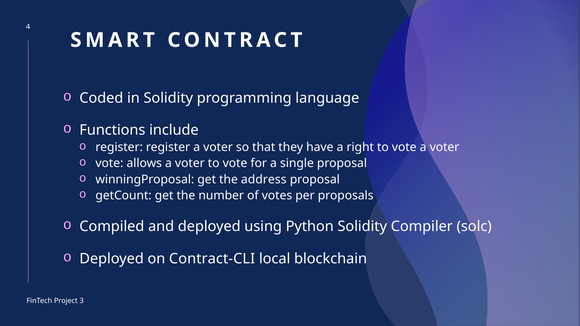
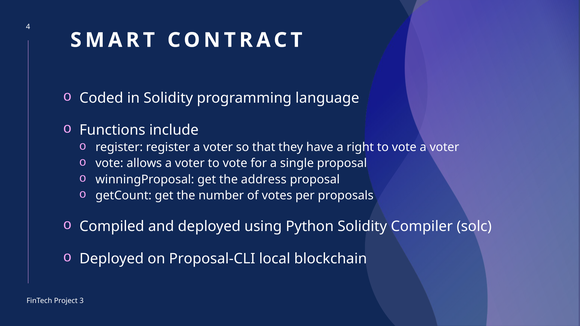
Contract-CLI: Contract-CLI -> Proposal-CLI (212, 259)
